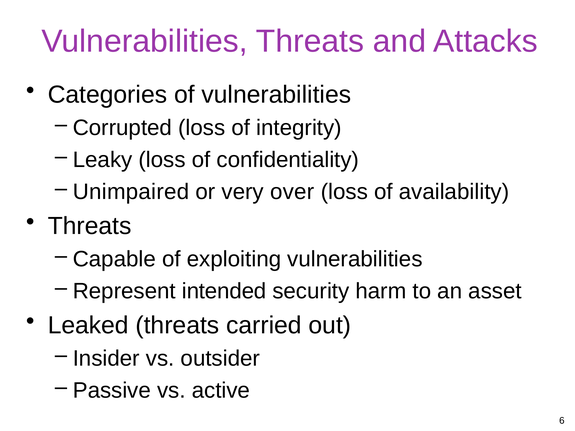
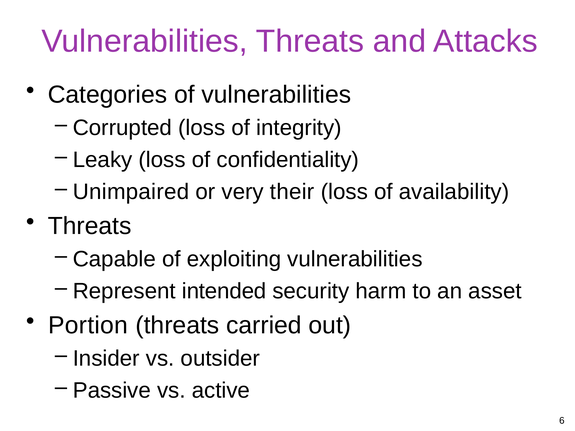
over: over -> their (292, 192)
Leaked: Leaked -> Portion (88, 325)
